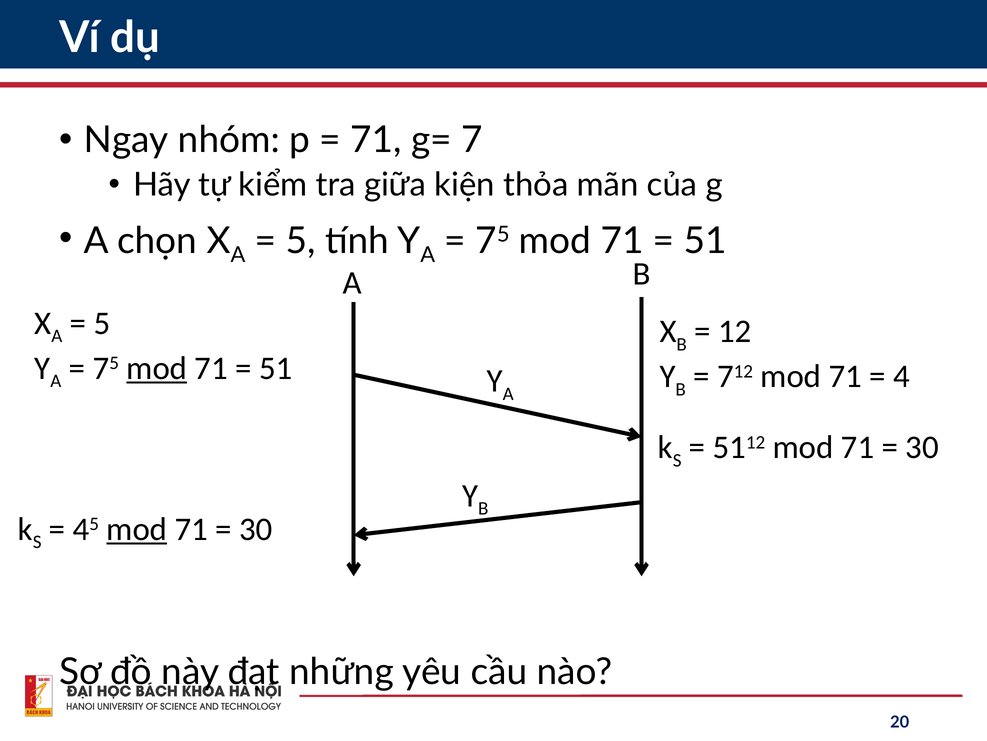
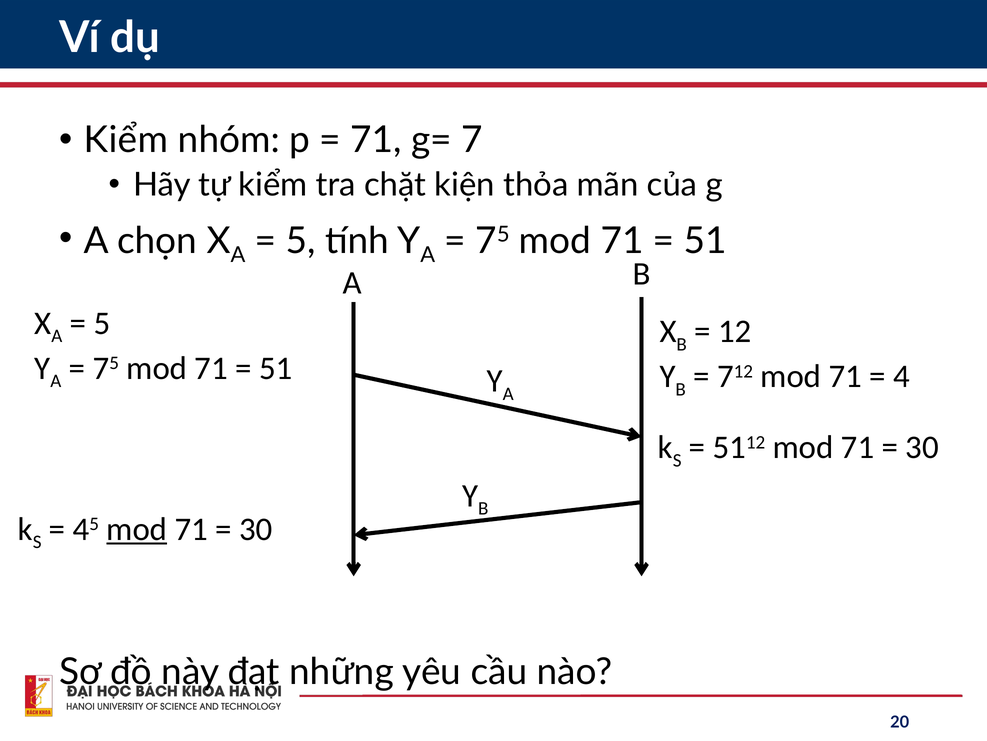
Ngay: Ngay -> Kiểm (126, 140)
giữa: giữa -> chặt (395, 185)
mod underline: present -> none (157, 368)
